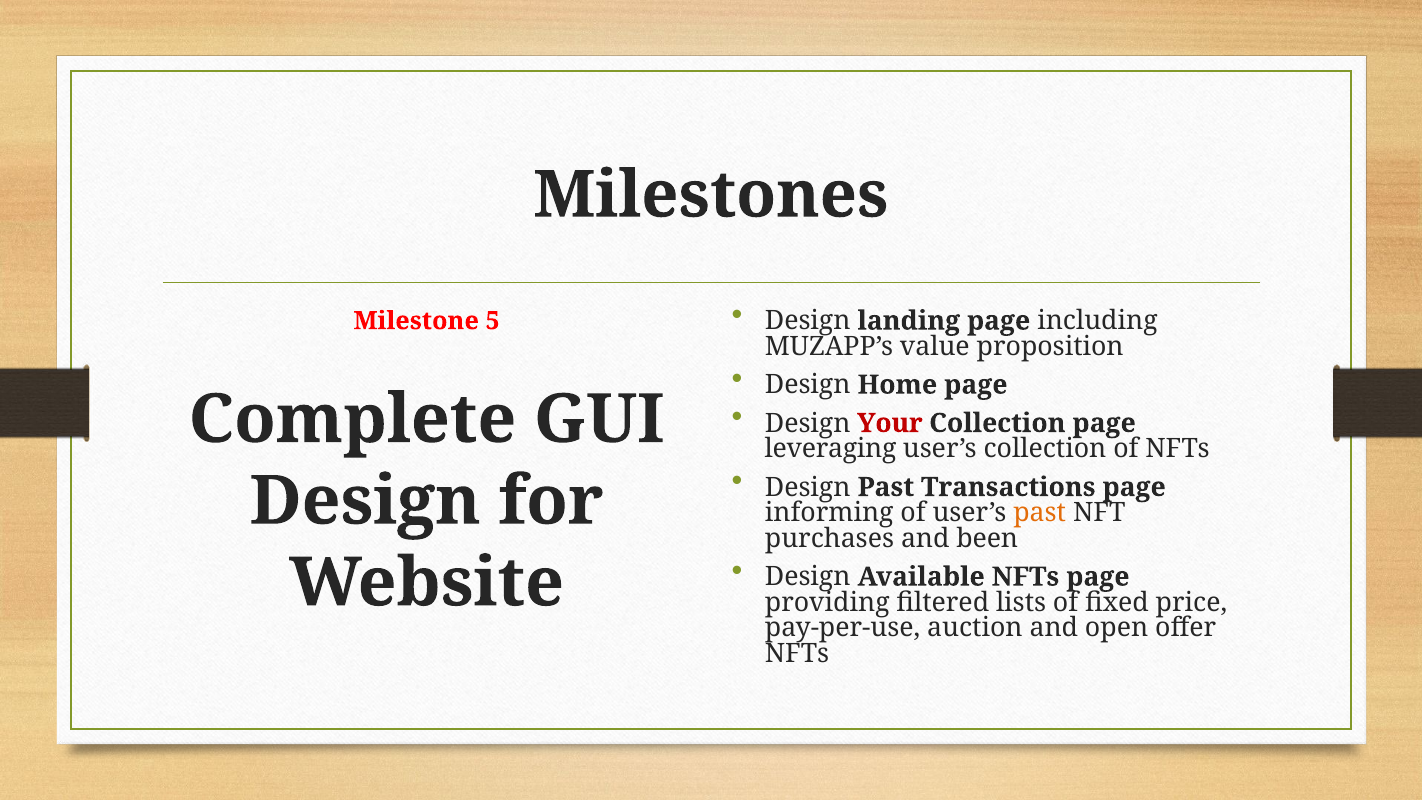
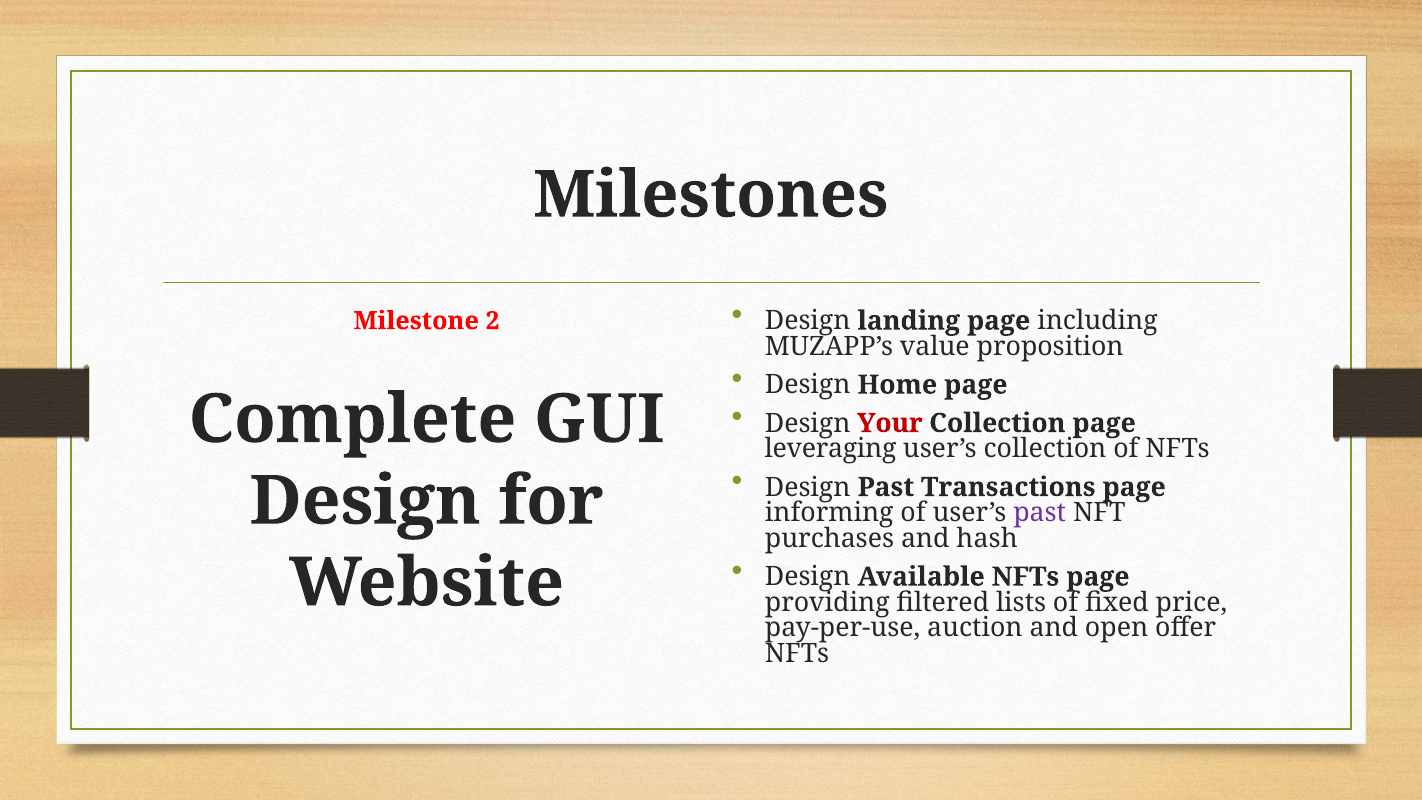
5: 5 -> 2 (493, 321)
past colour: orange -> purple (1040, 513)
been: been -> hash (987, 538)
